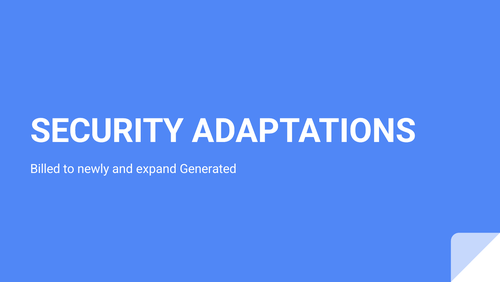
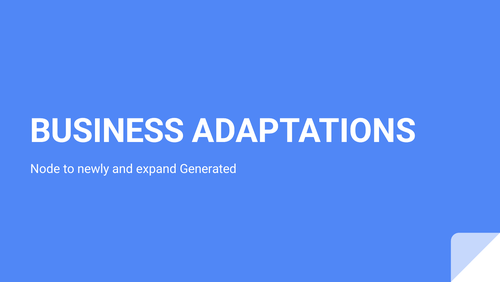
SECURITY: SECURITY -> BUSINESS (107, 131)
Billed: Billed -> Node (45, 169)
